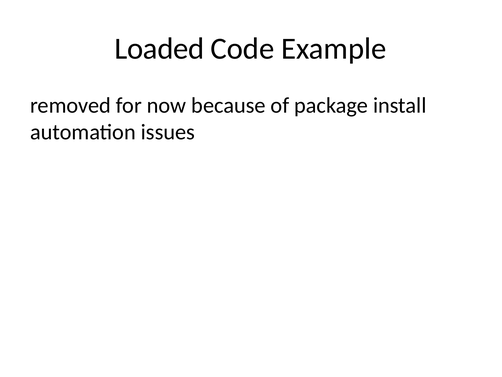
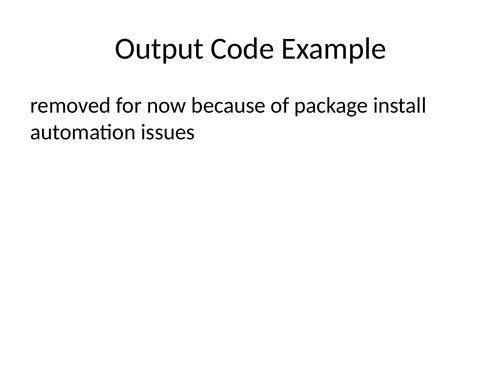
Loaded: Loaded -> Output (159, 49)
